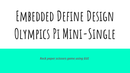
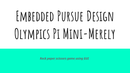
Define: Define -> Pursue (70, 17)
Mini-Single: Mini-Single -> Mini-Merely (89, 34)
